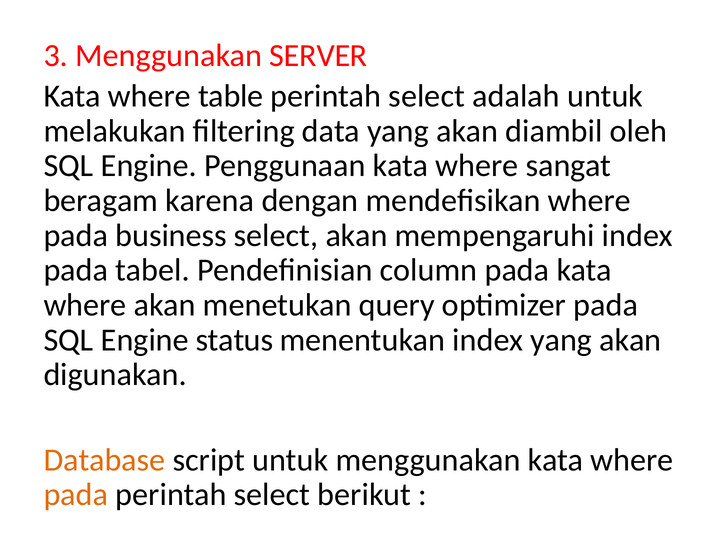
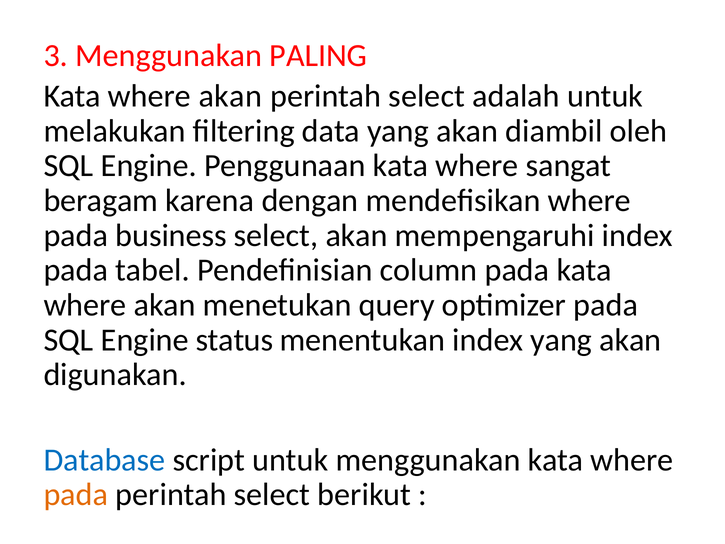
SERVER: SERVER -> PALING (318, 55)
table: table -> akan (230, 96)
Database colour: orange -> blue (104, 460)
